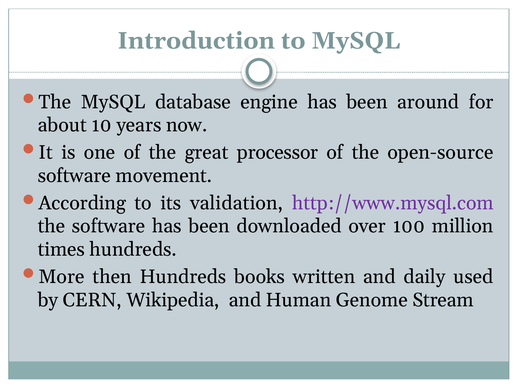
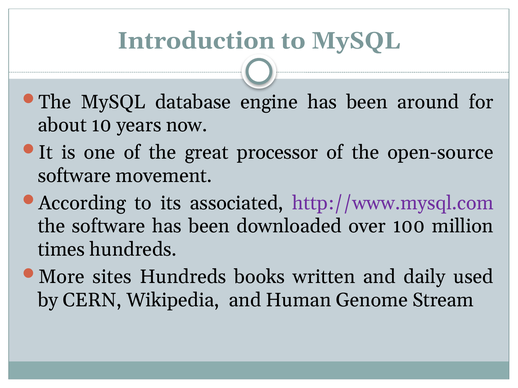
validation: validation -> associated (237, 203)
then: then -> sites (112, 277)
